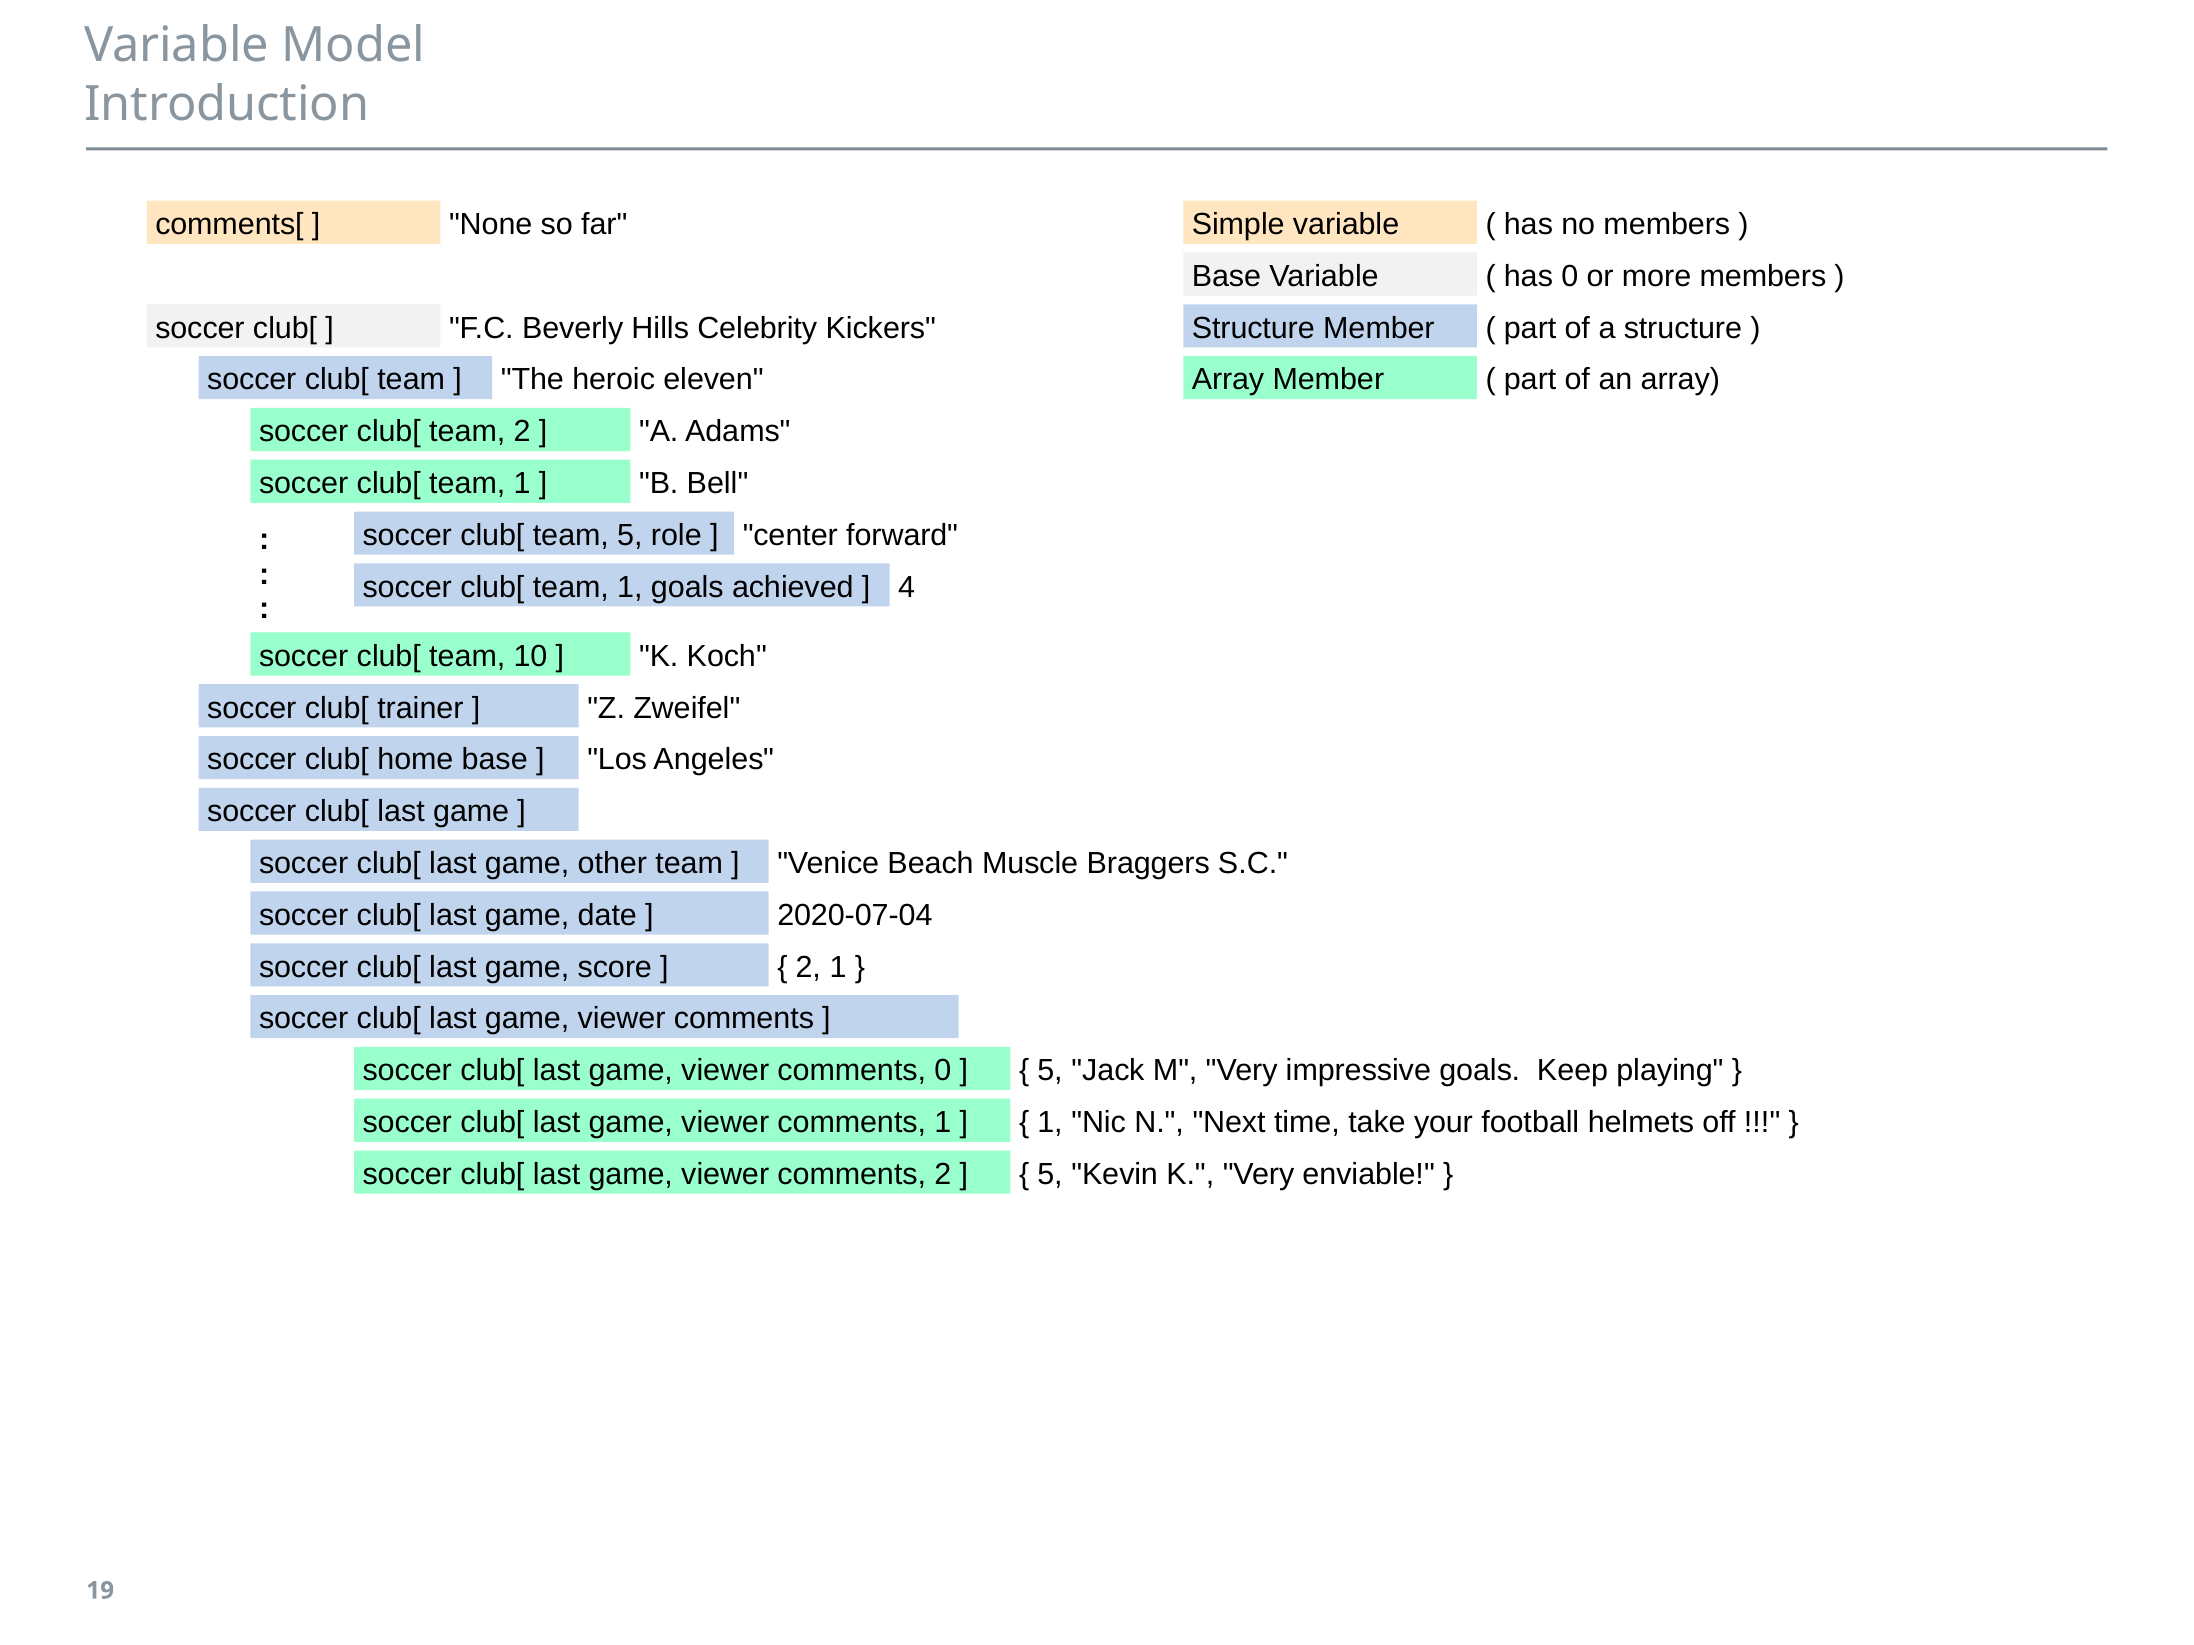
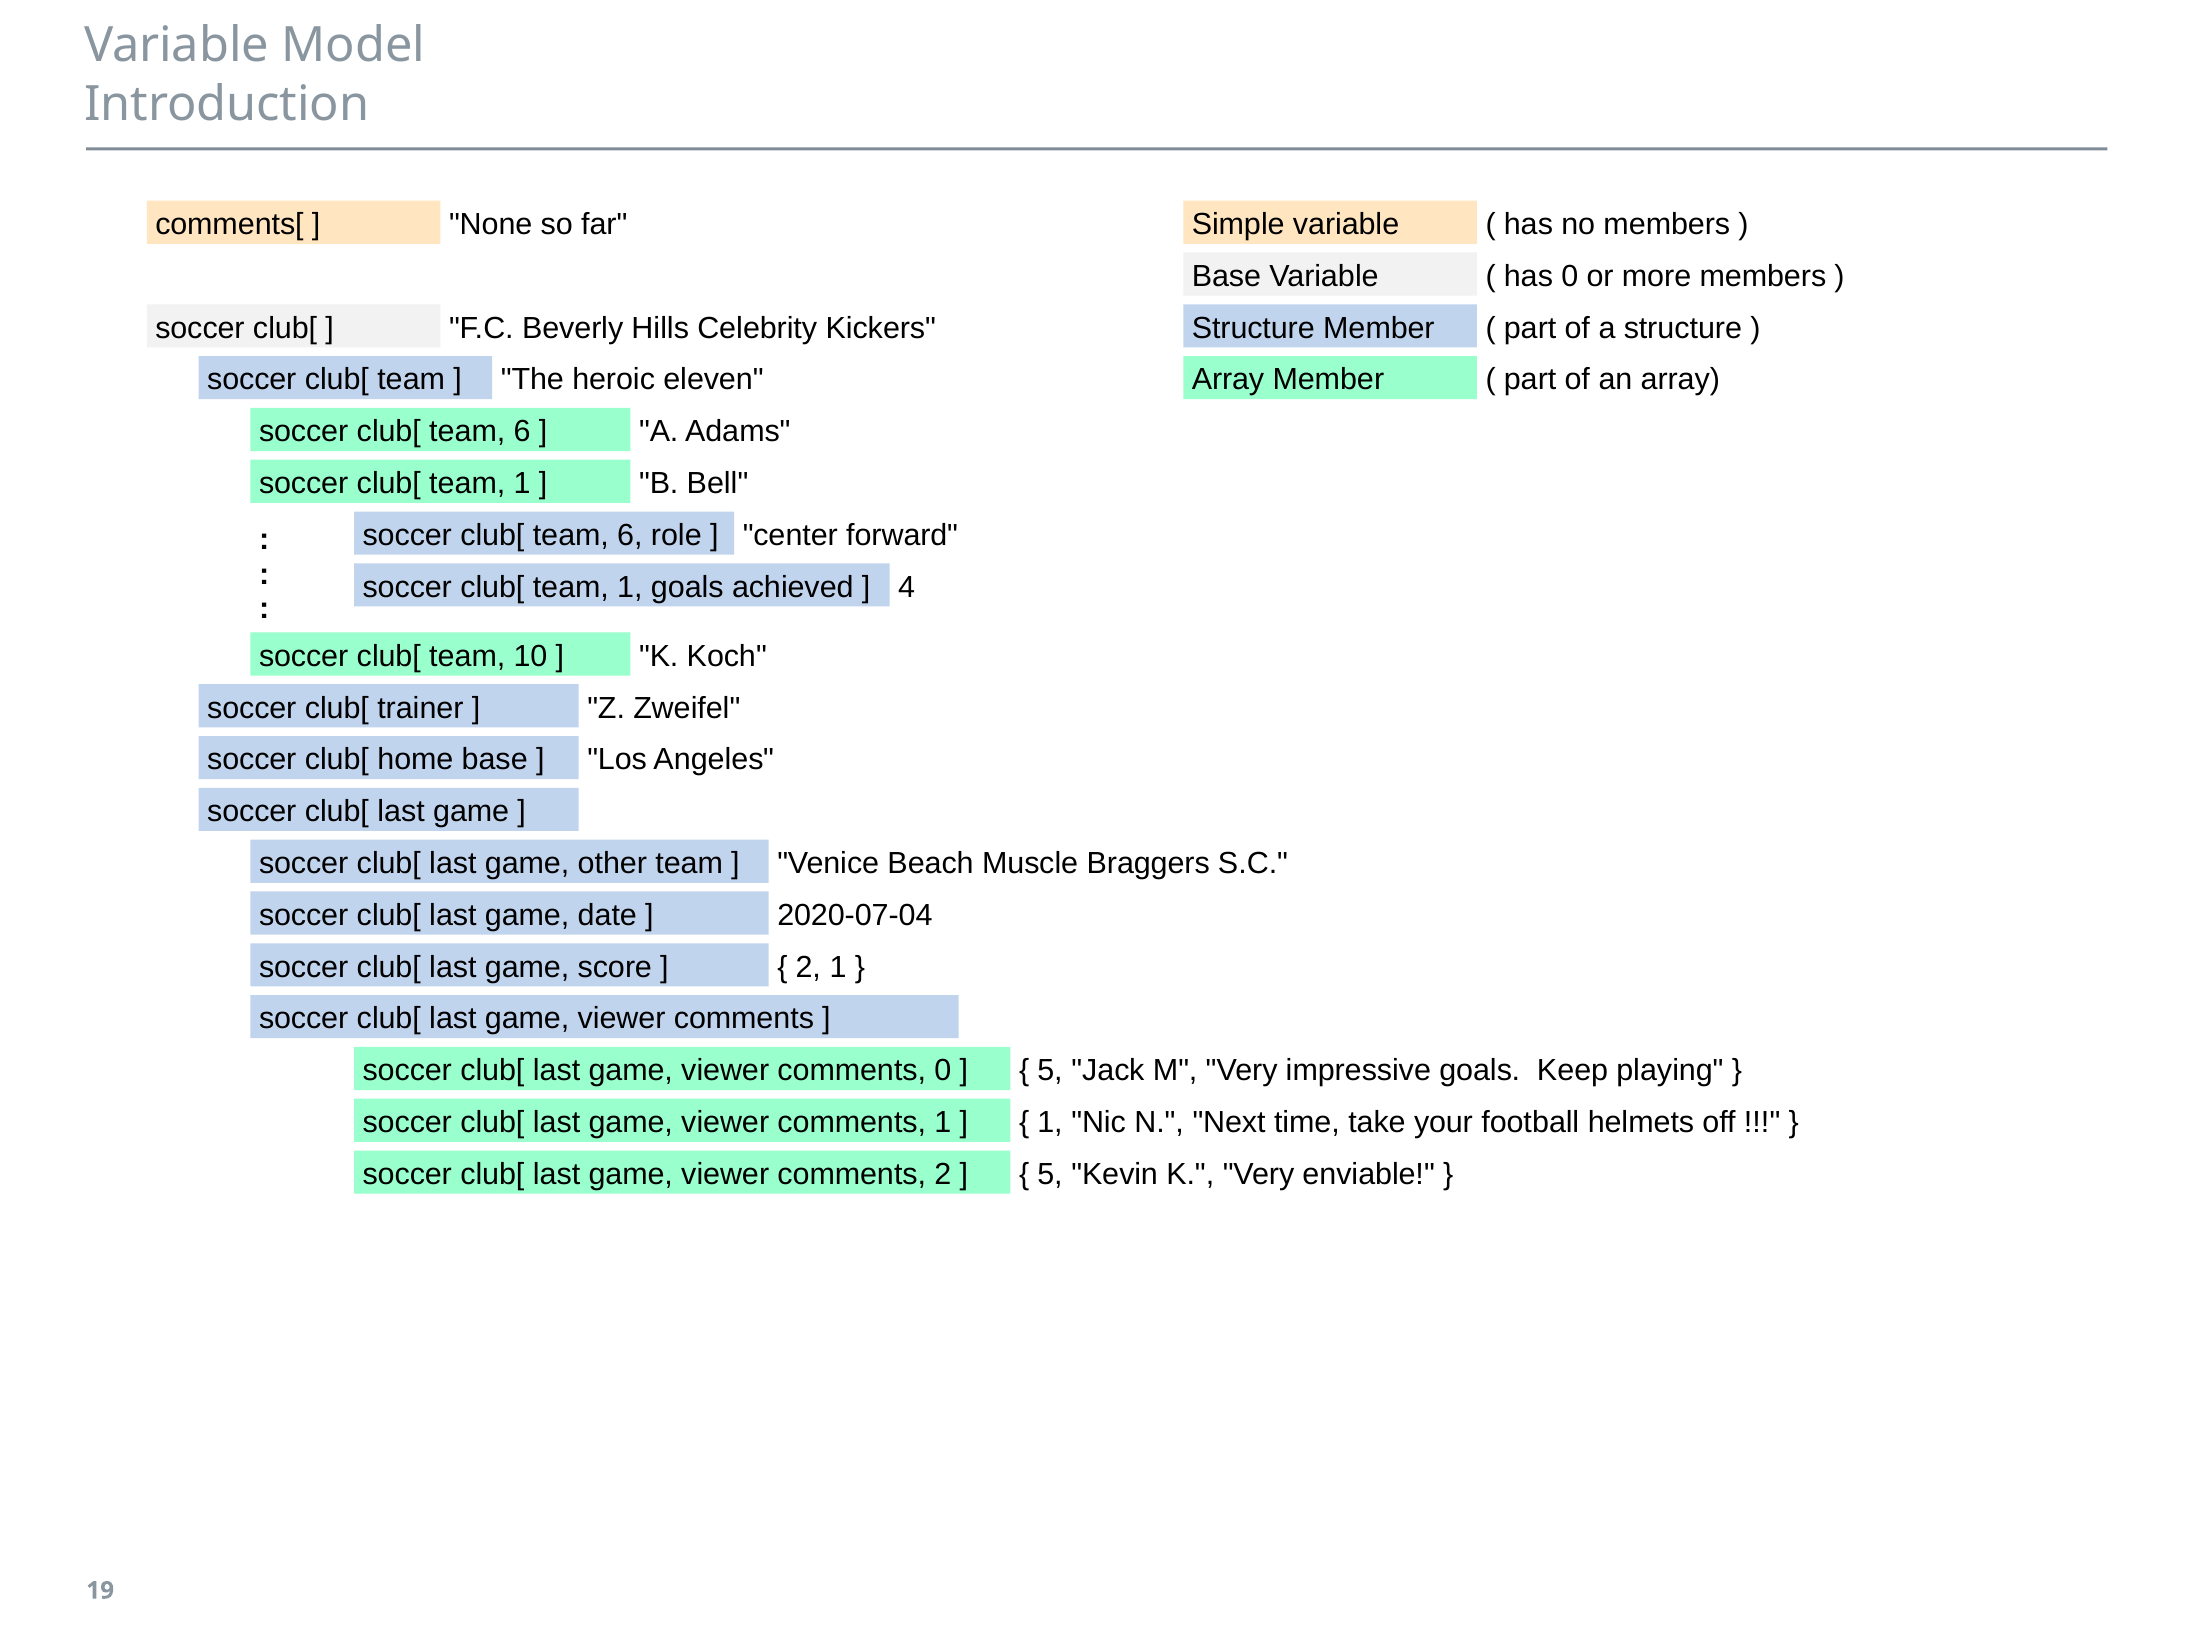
2: 2 -> 6 (522, 432)
5: 5 -> 6 (630, 535)
